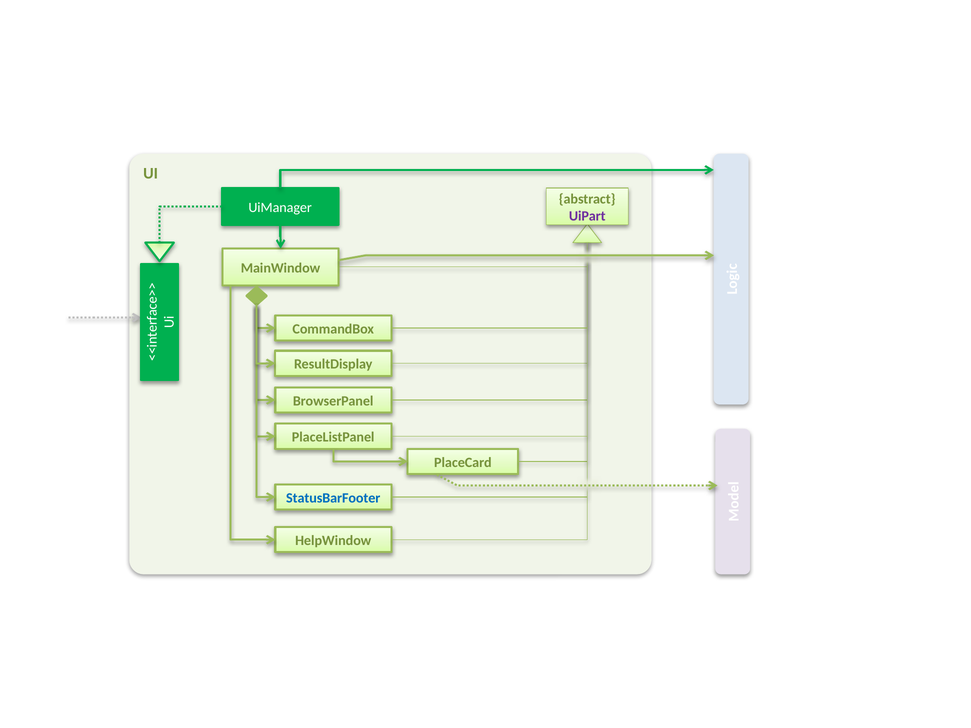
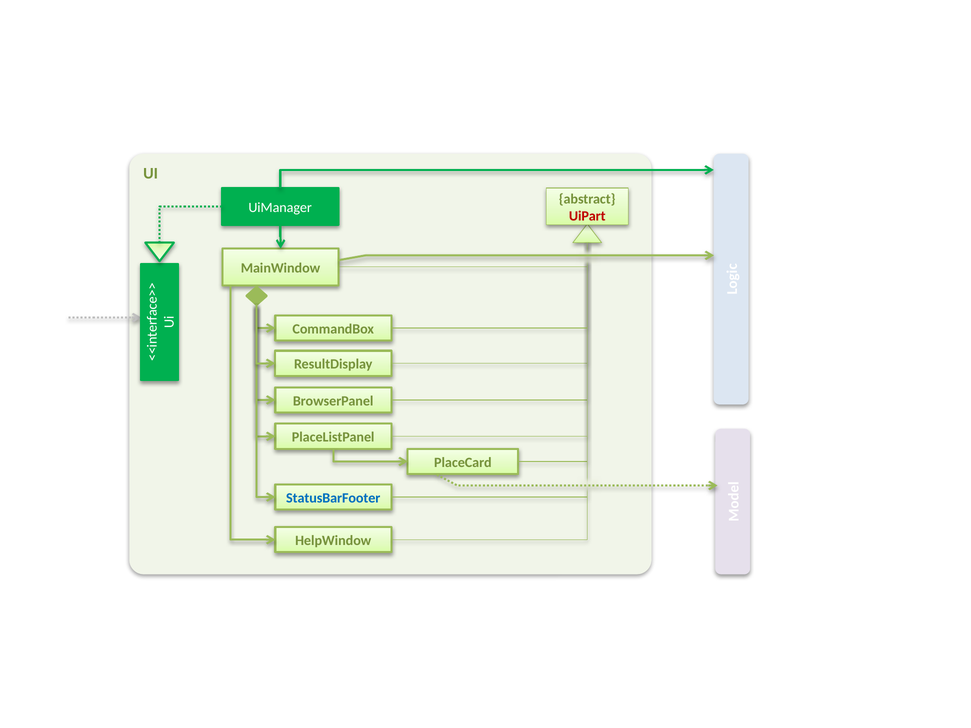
UiPart colour: purple -> red (587, 216)
